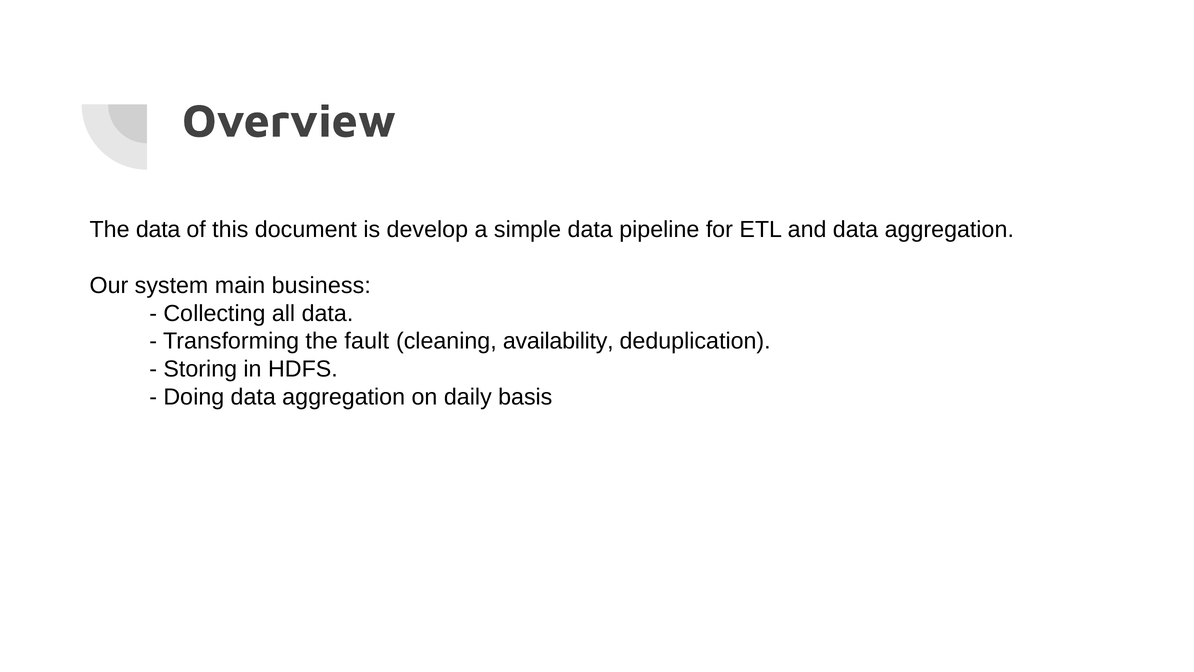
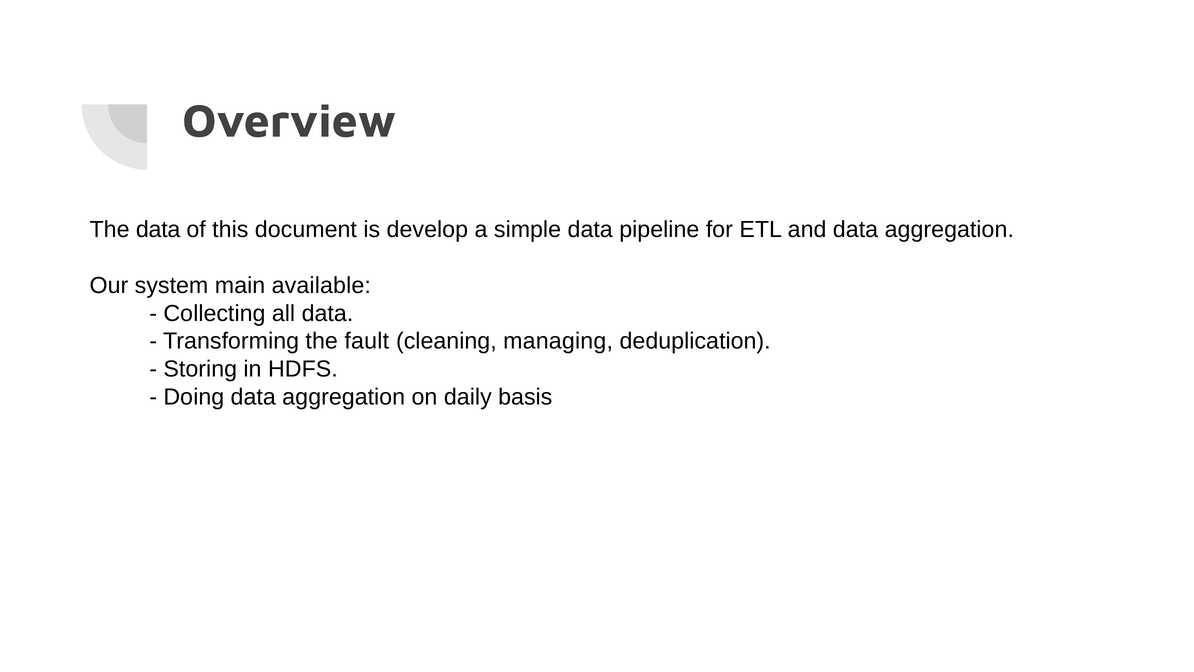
business: business -> available (321, 285)
availability: availability -> managing (558, 341)
